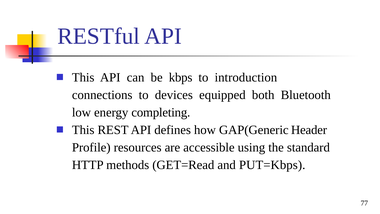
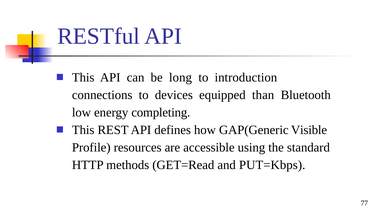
kbps: kbps -> long (180, 77)
both: both -> than (263, 95)
Header: Header -> Visible (309, 130)
